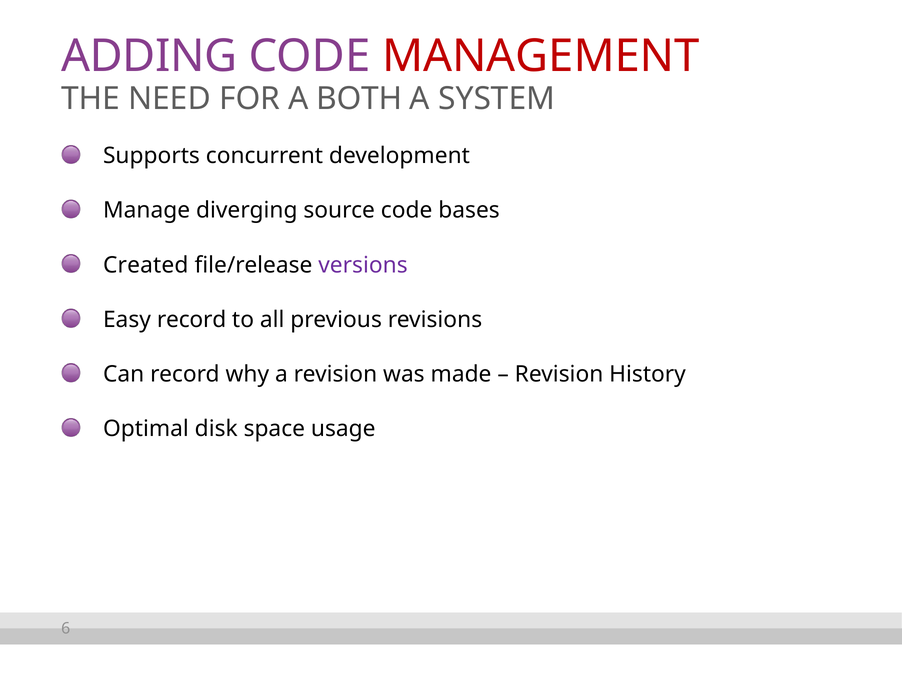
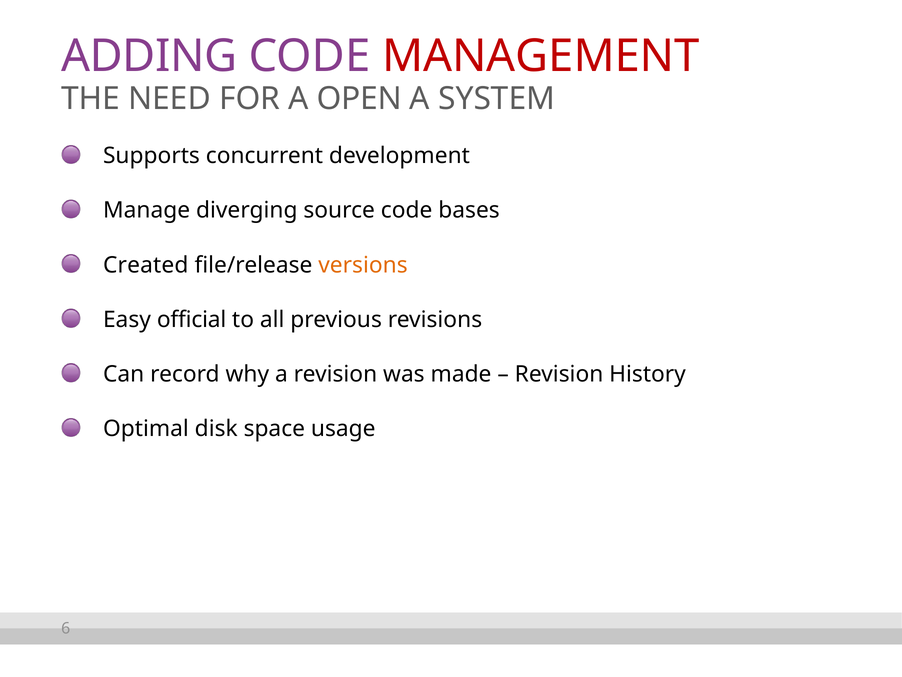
BOTH: BOTH -> OPEN (359, 99)
versions colour: purple -> orange (363, 265)
Easy record: record -> official (192, 319)
